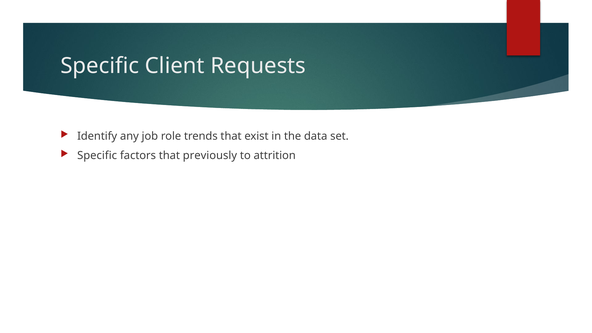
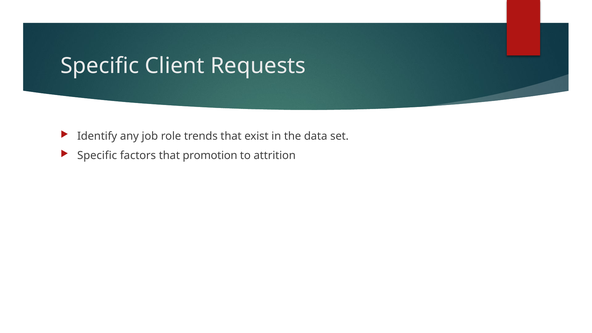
previously: previously -> promotion (210, 156)
